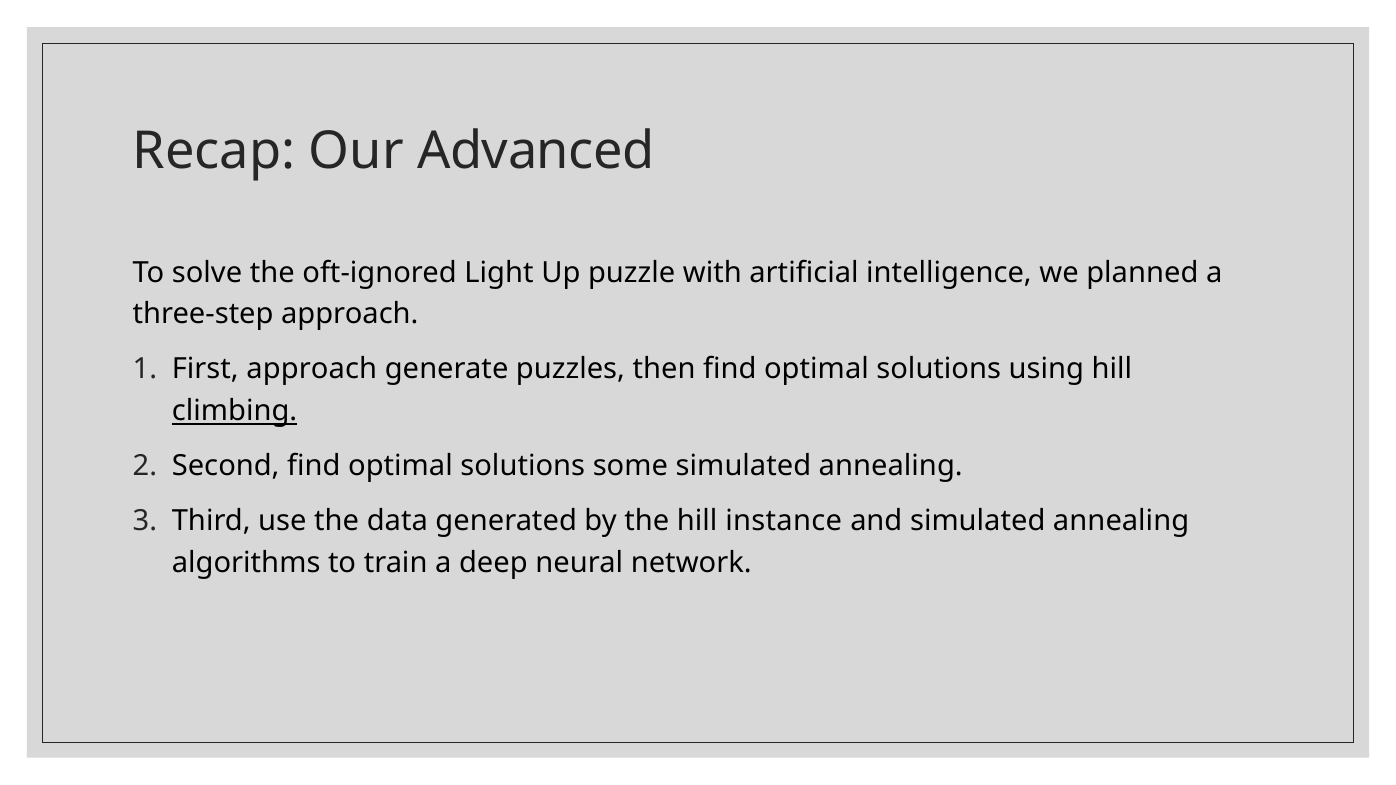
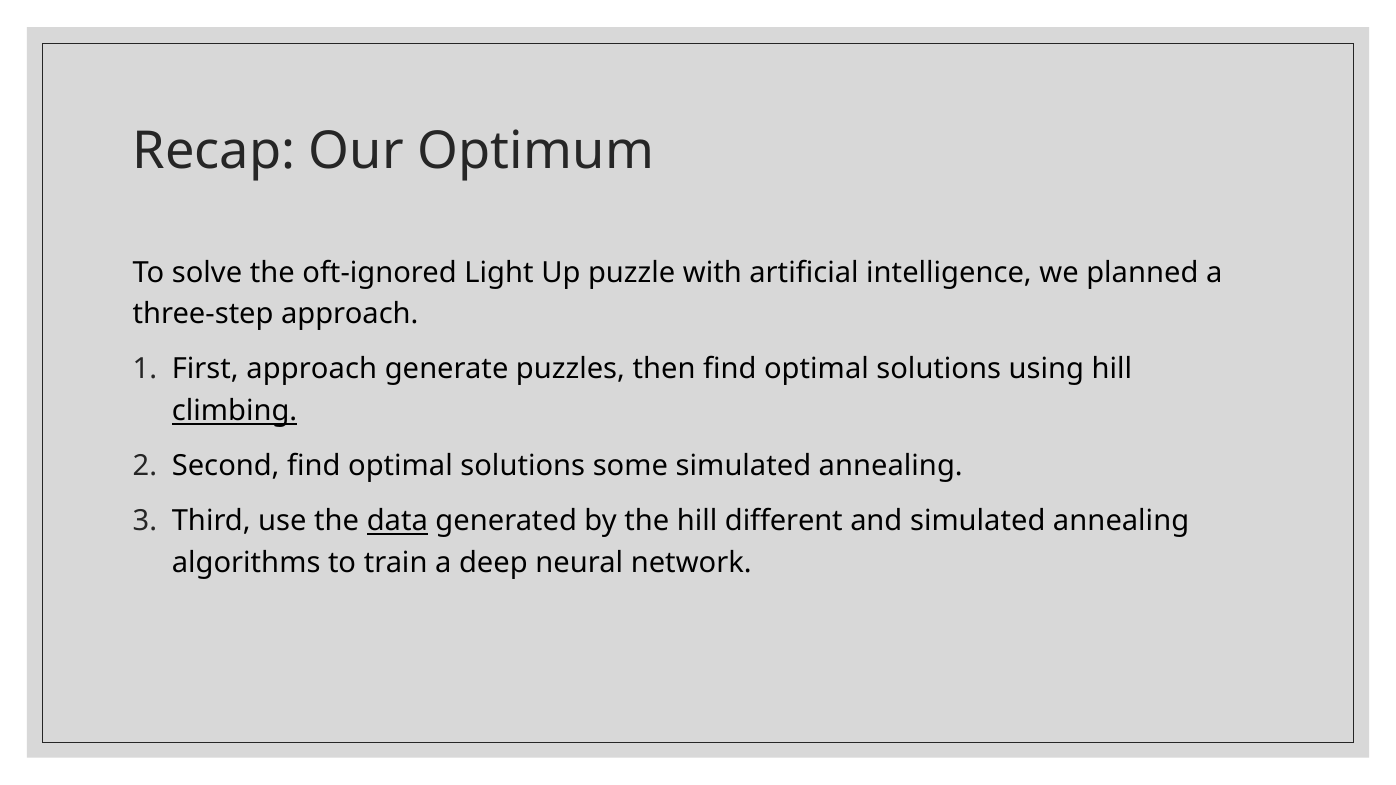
Advanced: Advanced -> Optimum (536, 152)
data underline: none -> present (397, 521)
instance: instance -> different (784, 521)
